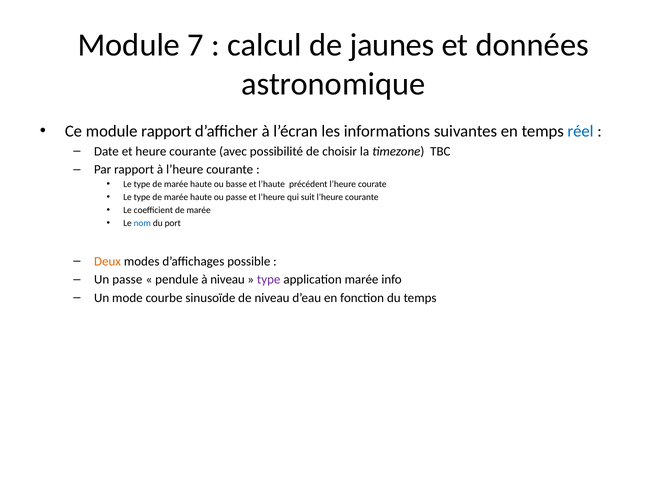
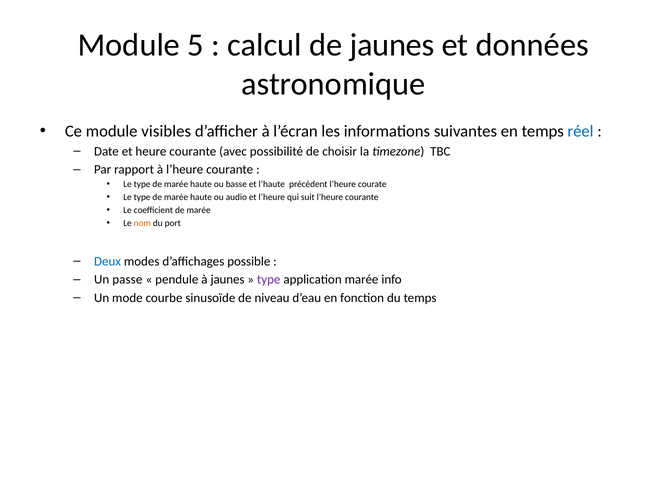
7: 7 -> 5 (196, 45)
module rapport: rapport -> visibles (166, 131)
ou passe: passe -> audio (236, 197)
nom colour: blue -> orange (142, 223)
Deux colour: orange -> blue (108, 262)
à niveau: niveau -> jaunes (227, 280)
